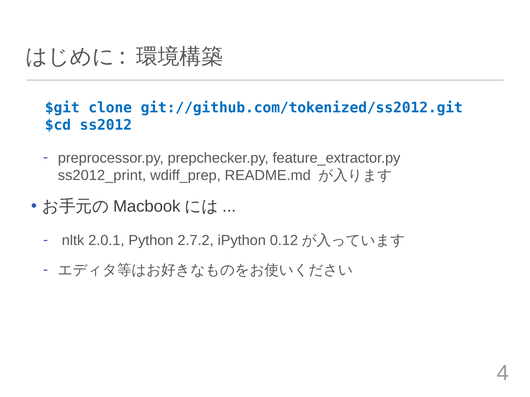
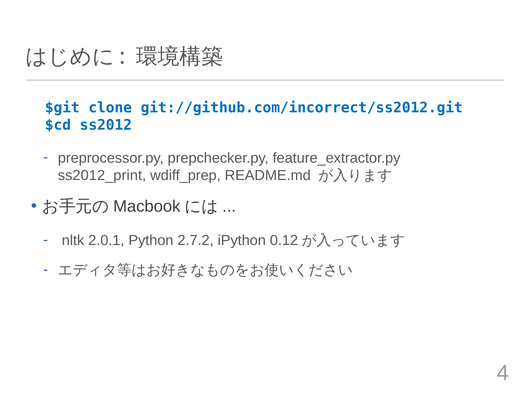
git://github.com/tokenized/ss2012.git: git://github.com/tokenized/ss2012.git -> git://github.com/incorrect/ss2012.git (302, 108)
